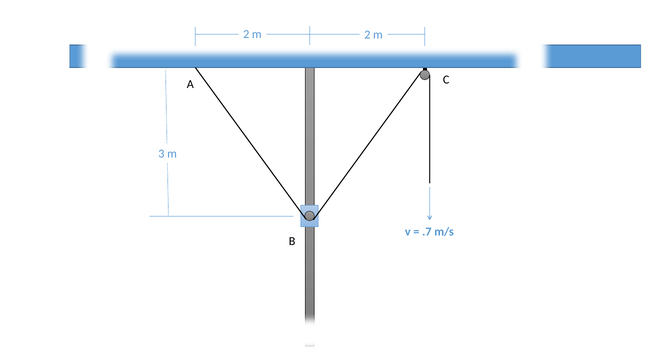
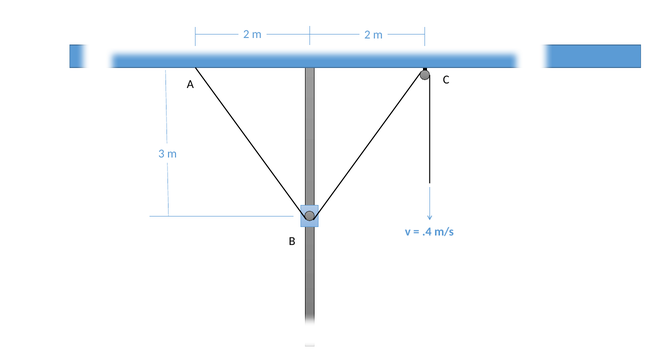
.7: .7 -> .4 (427, 232)
